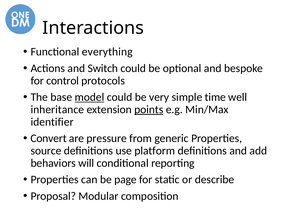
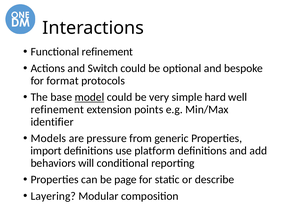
Functional everything: everything -> refinement (107, 52)
control: control -> format (63, 81)
time: time -> hard (215, 97)
inheritance: inheritance -> refinement (57, 110)
points underline: present -> none (149, 110)
Convert: Convert -> Models (48, 139)
source: source -> import (46, 151)
Proposal: Proposal -> Layering (53, 196)
